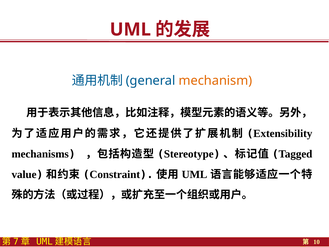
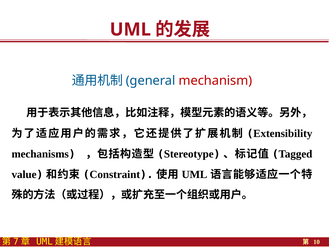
mechanism colour: orange -> red (215, 81)
